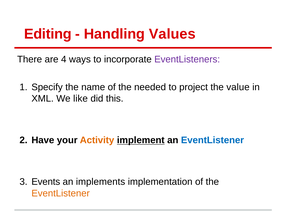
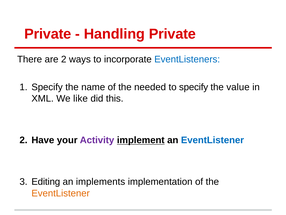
Editing: Editing -> Private (48, 34)
Handling Values: Values -> Private (172, 34)
are 4: 4 -> 2 (64, 59)
EventListeners colour: purple -> blue (187, 59)
to project: project -> specify (194, 87)
Activity colour: orange -> purple (97, 140)
Events: Events -> Editing (46, 181)
